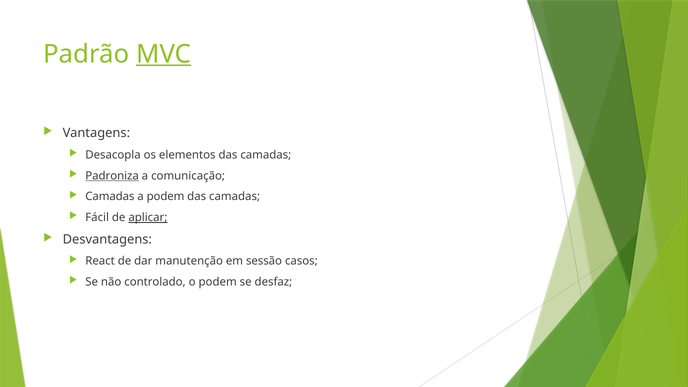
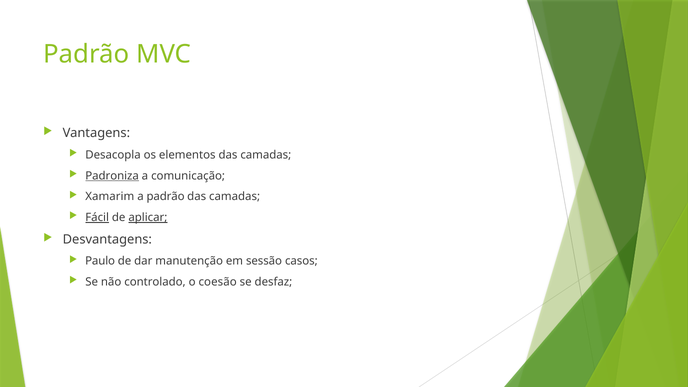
MVC underline: present -> none (164, 54)
Camadas: Camadas -> Xamarim (110, 197)
a podem: podem -> padrão (166, 197)
Fácil underline: none -> present (97, 218)
React: React -> Paulo (100, 261)
o podem: podem -> coesão (218, 282)
